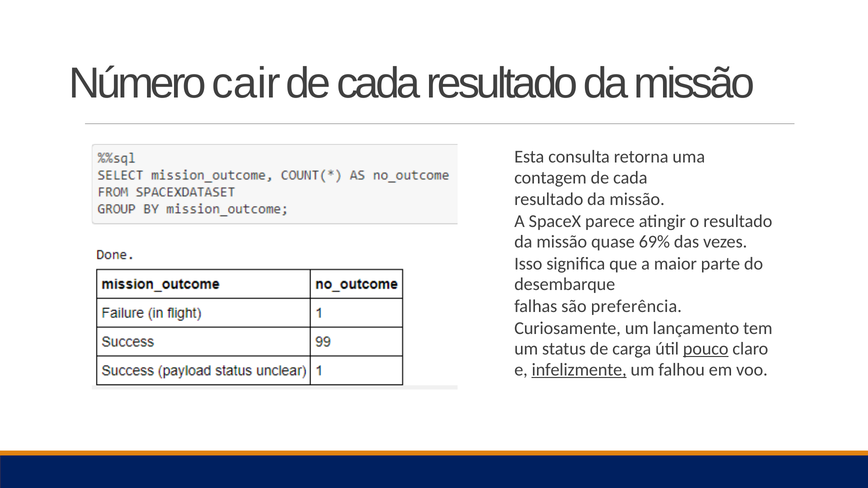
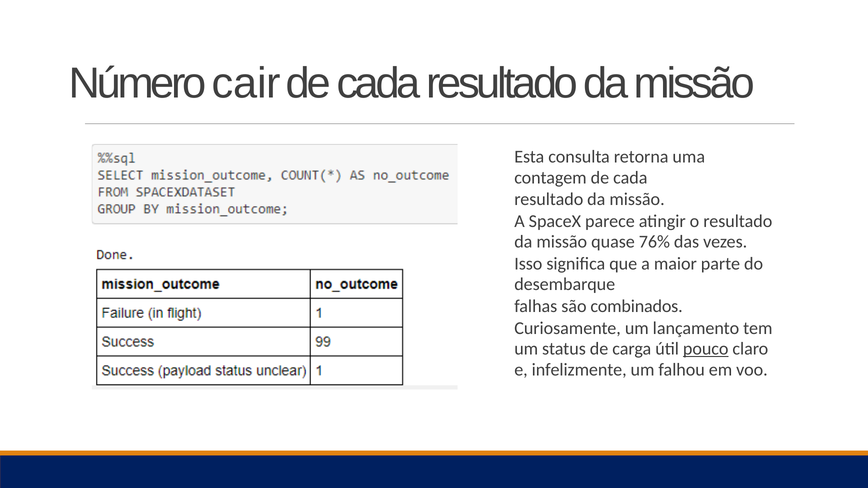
69%: 69% -> 76% (654, 242)
preferência: preferência -> combinados (637, 306)
infelizmente underline: present -> none (579, 370)
